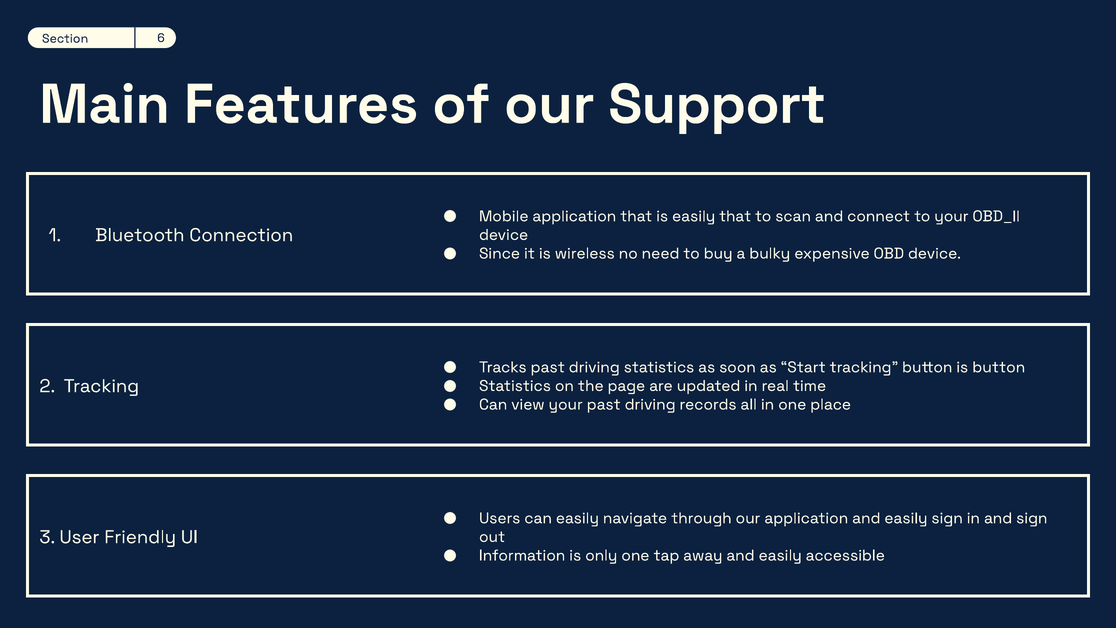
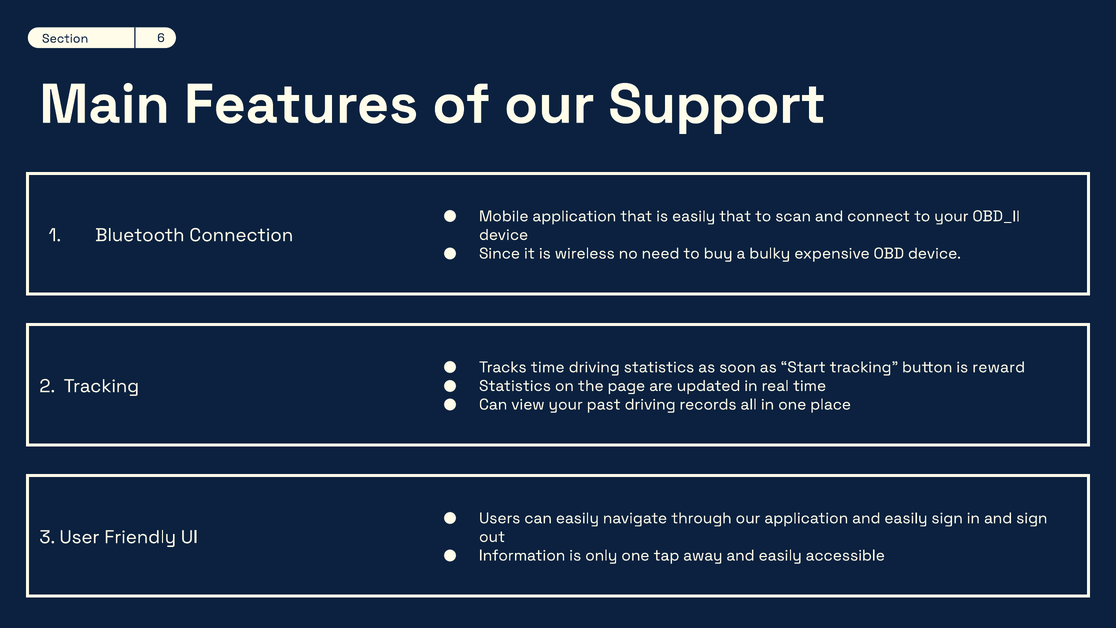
Tracks past: past -> time (548, 367)
is button: button -> reward (999, 367)
